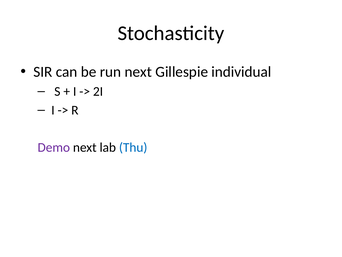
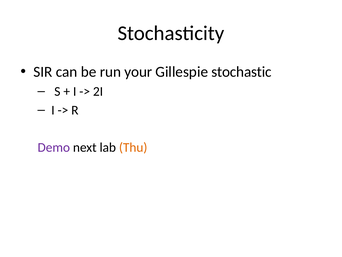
run next: next -> your (138, 72)
individual: individual -> stochastic (241, 72)
Thu colour: blue -> orange (133, 147)
